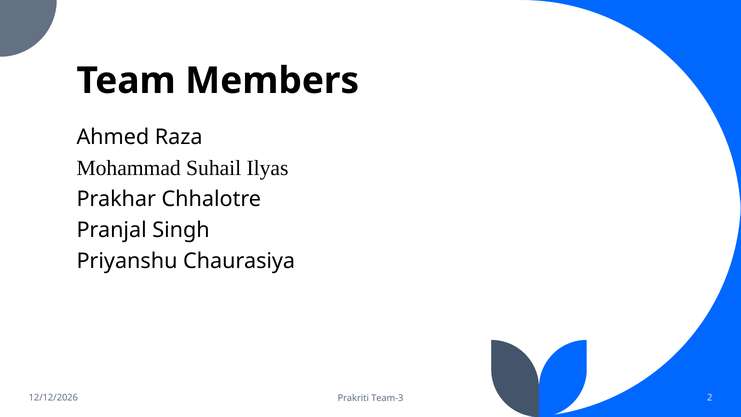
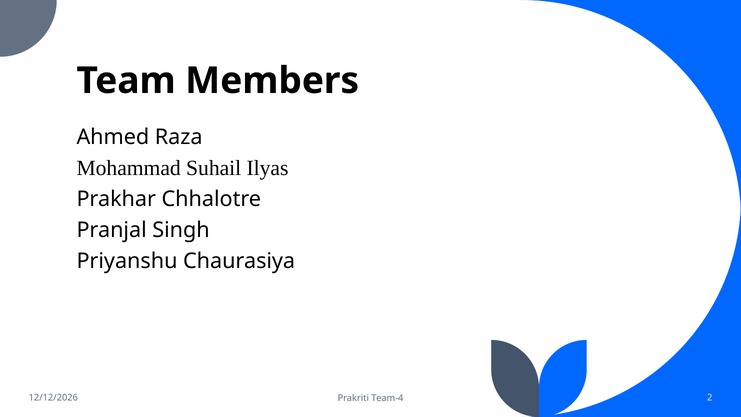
Team-3: Team-3 -> Team-4 (387, 398)
